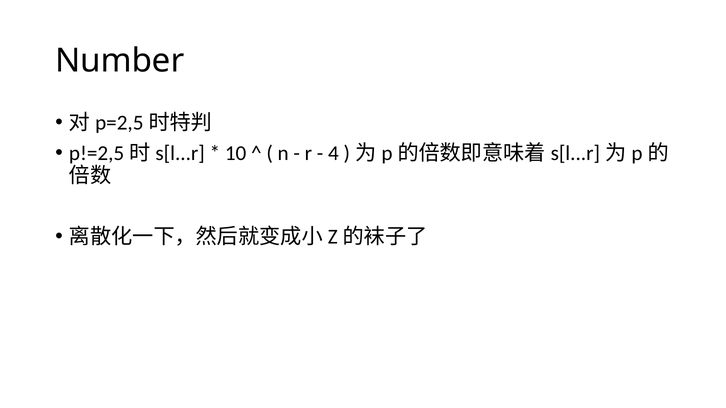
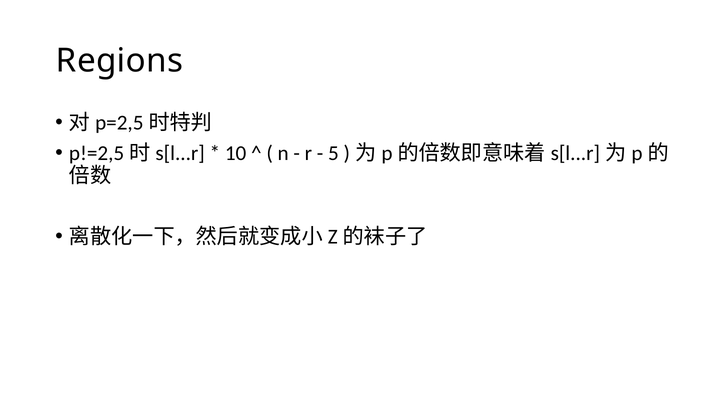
Number: Number -> Regions (120, 61)
4: 4 -> 5 (333, 153)
